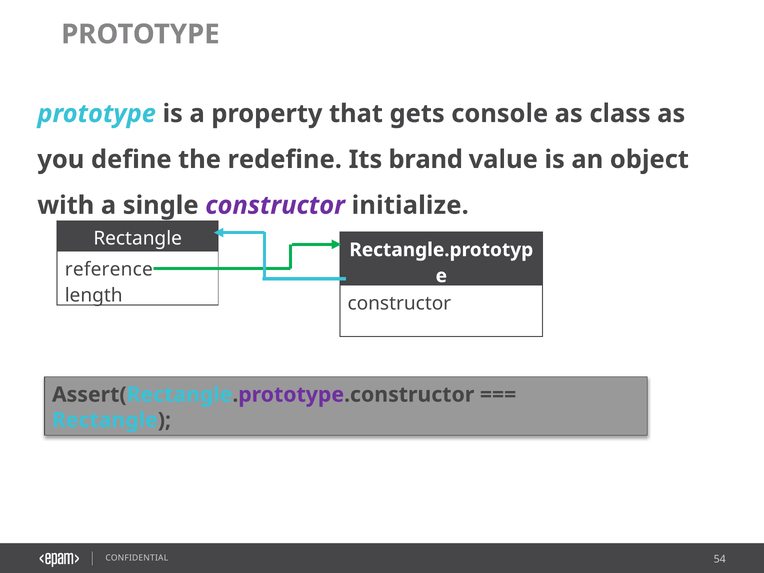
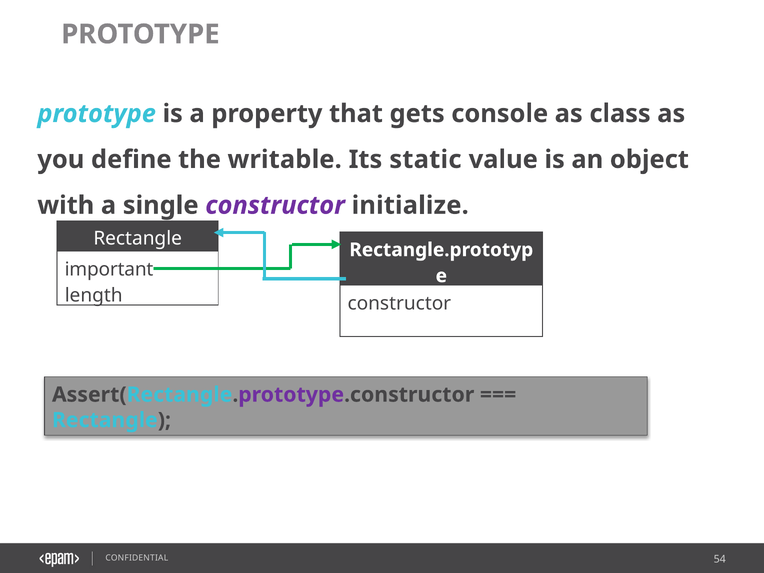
redefine: redefine -> writable (285, 160)
brand: brand -> static (425, 160)
reference: reference -> important (109, 269)
